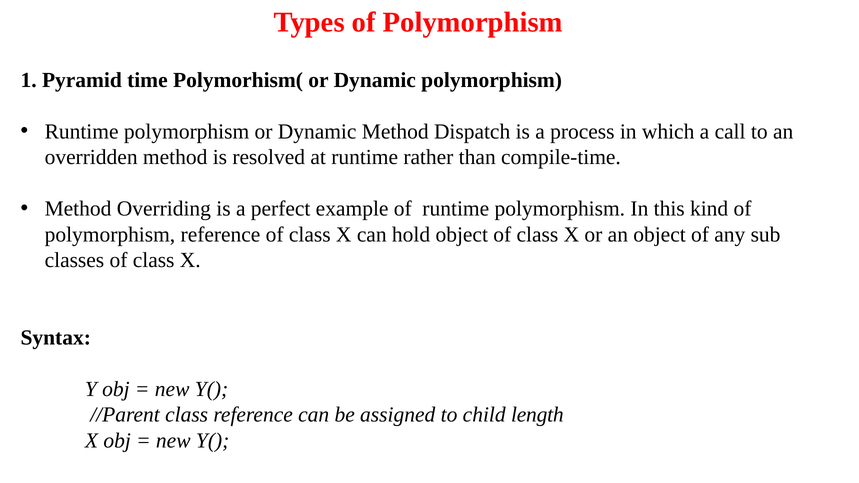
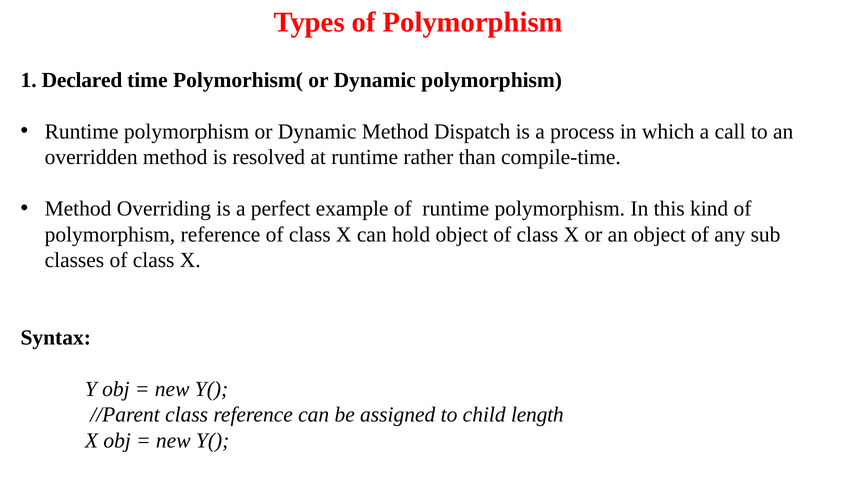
Pyramid: Pyramid -> Declared (82, 80)
